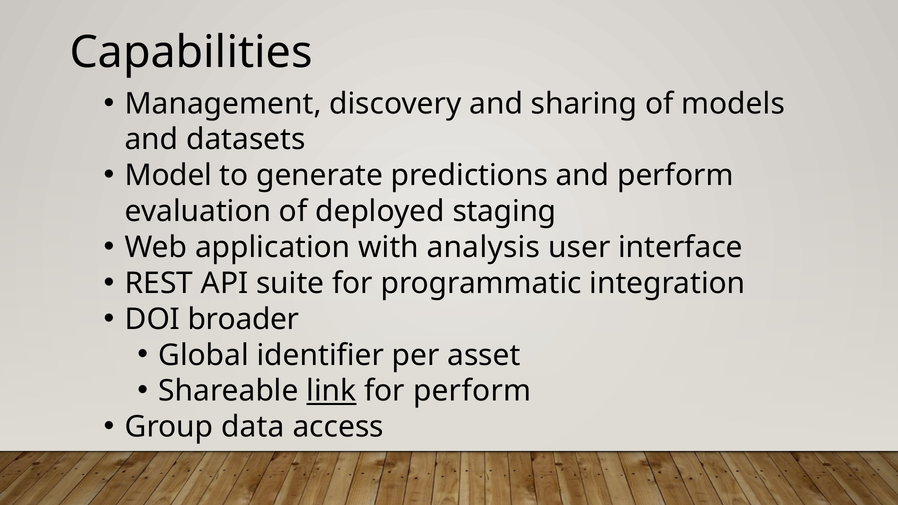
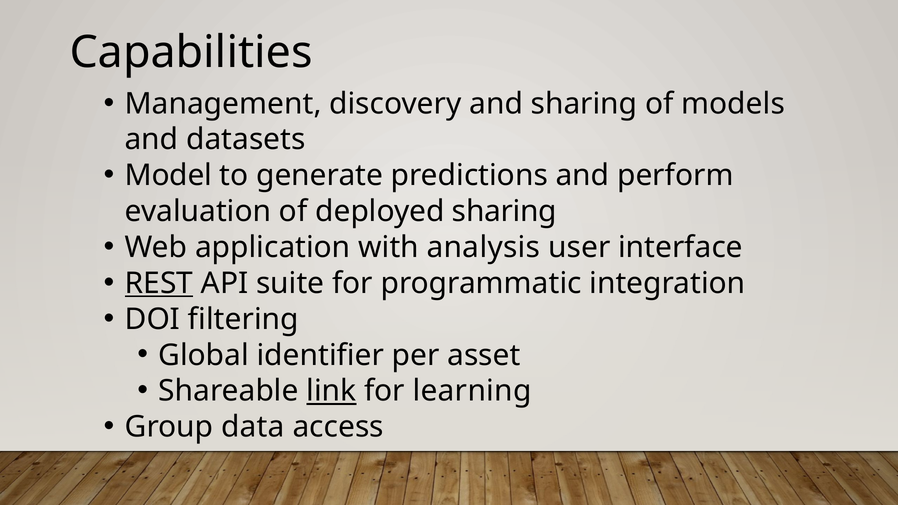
deployed staging: staging -> sharing (504, 211)
REST underline: none -> present (159, 283)
broader: broader -> filtering (243, 319)
for perform: perform -> learning (472, 391)
